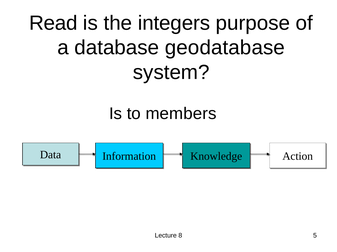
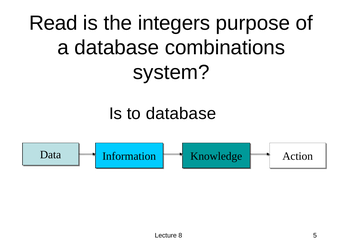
geodatabase: geodatabase -> combinations (225, 48)
to members: members -> database (181, 114)
